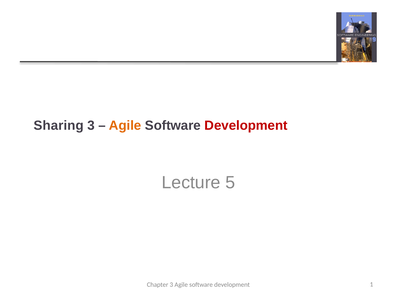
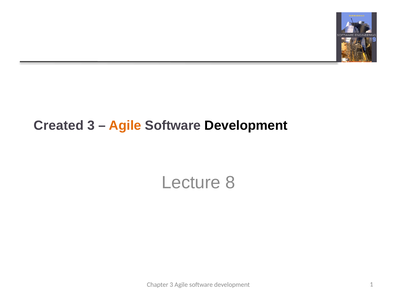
Sharing: Sharing -> Created (59, 125)
Development colour: red -> black (246, 125)
5: 5 -> 8 (230, 183)
